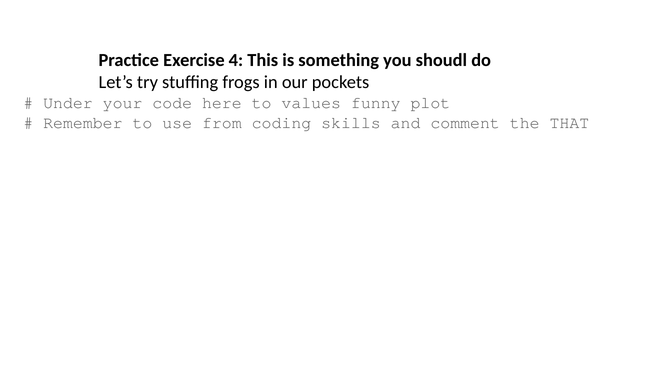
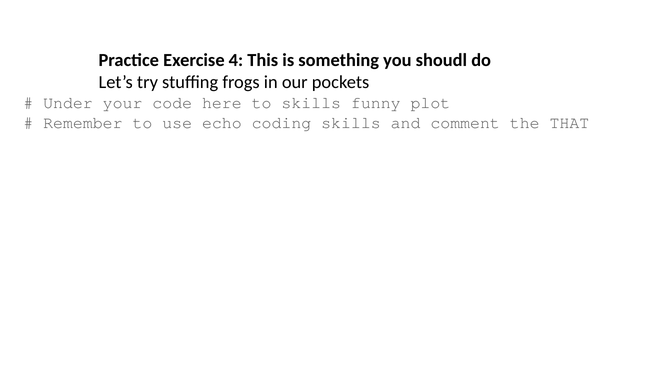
to values: values -> skills (311, 103)
from: from -> echo (222, 123)
